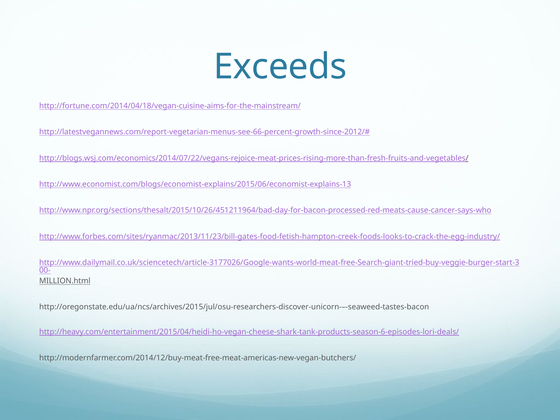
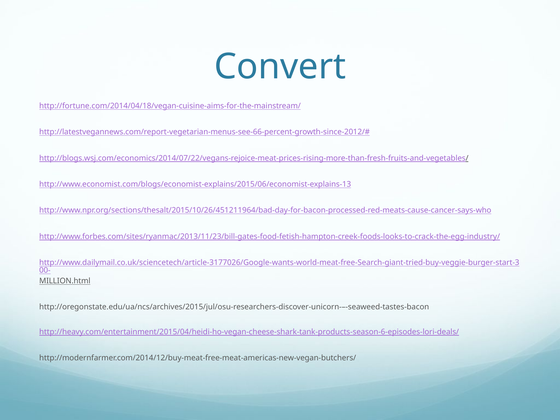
Exceeds: Exceeds -> Convert (280, 67)
